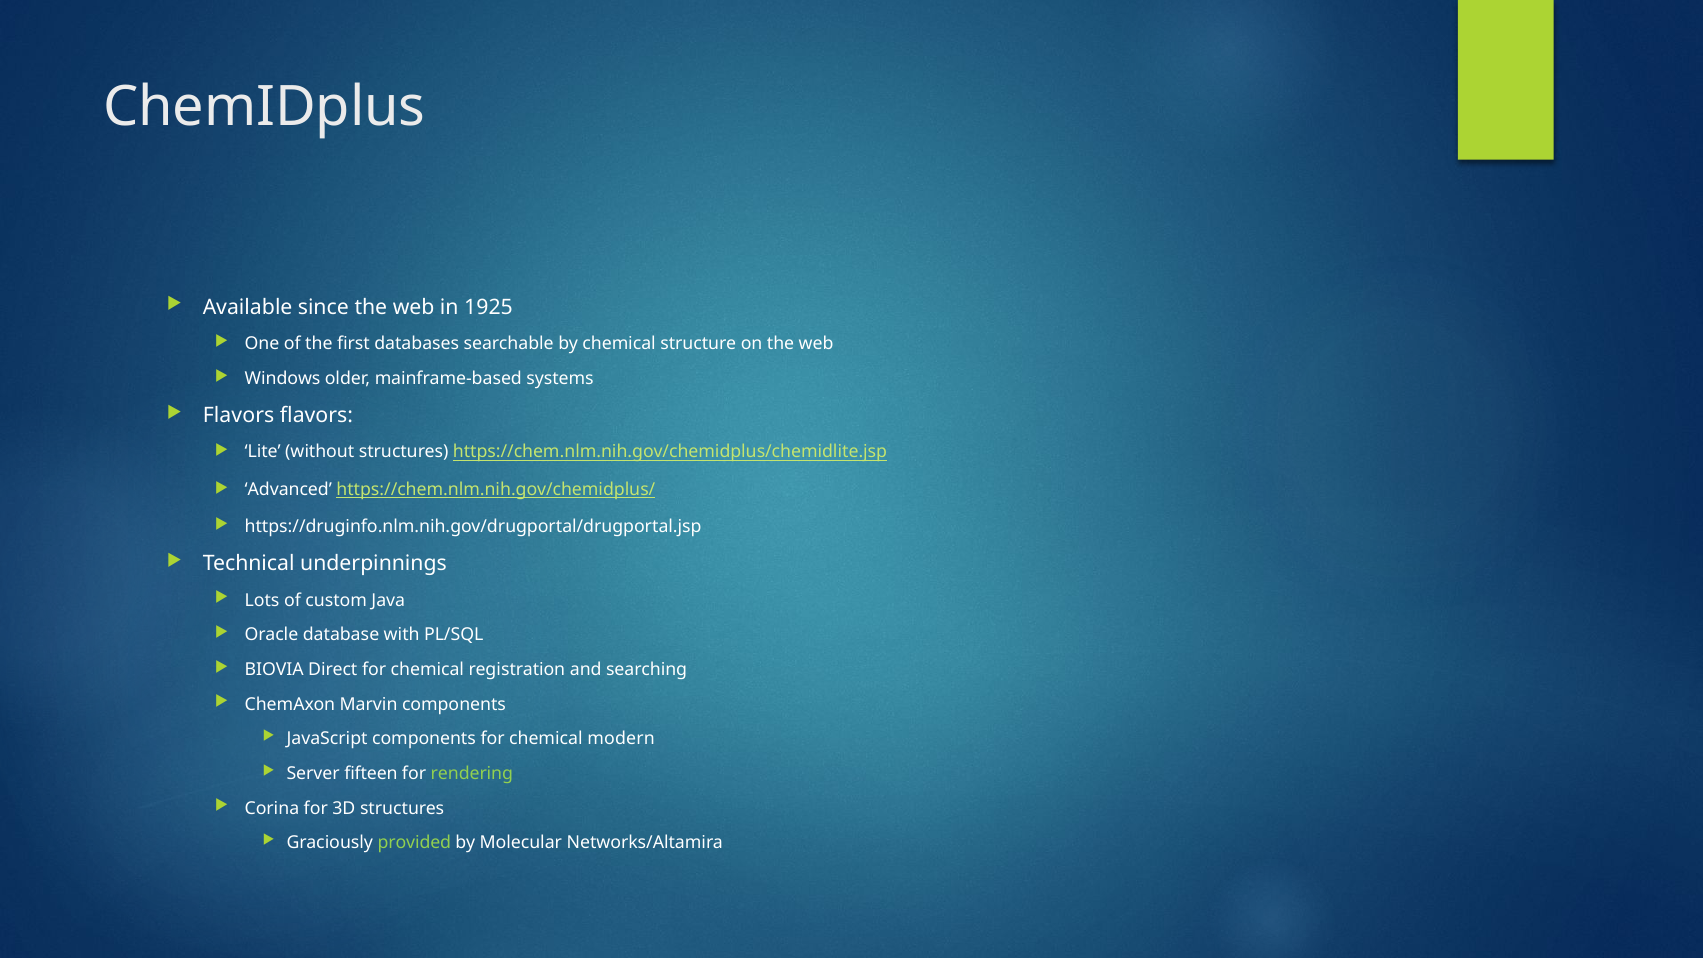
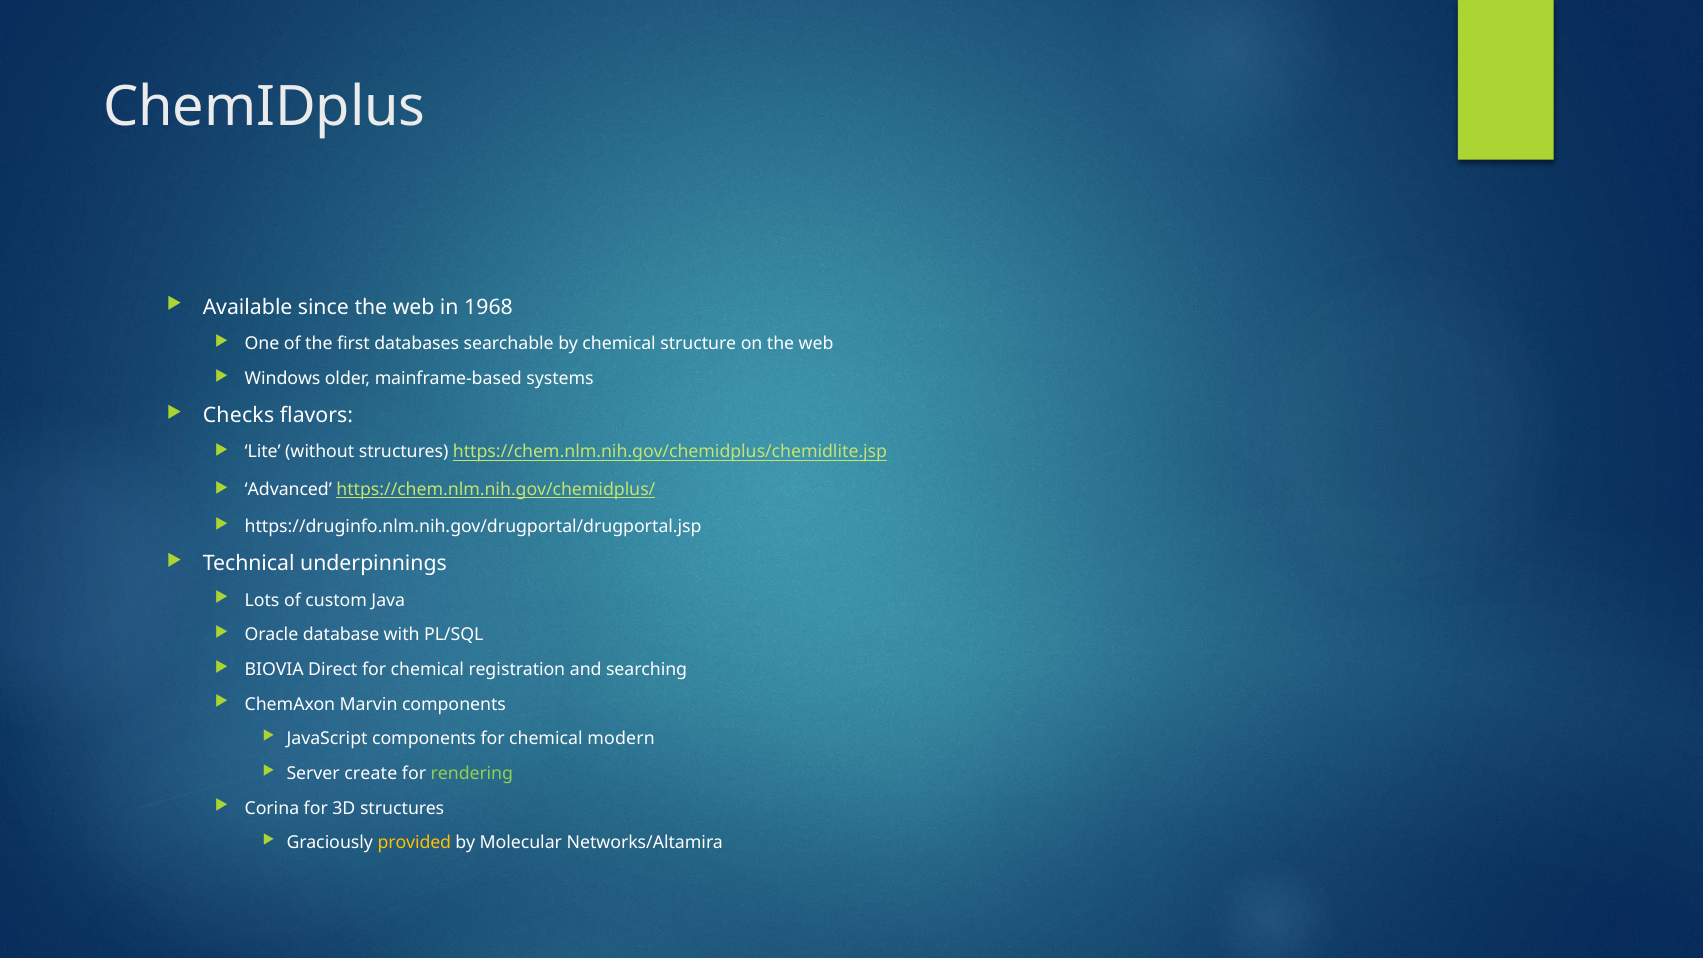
1925: 1925 -> 1968 (489, 307)
Flavors: Flavors -> Checks (239, 416)
fifteen: fifteen -> create (371, 774)
provided colour: light green -> yellow (414, 843)
